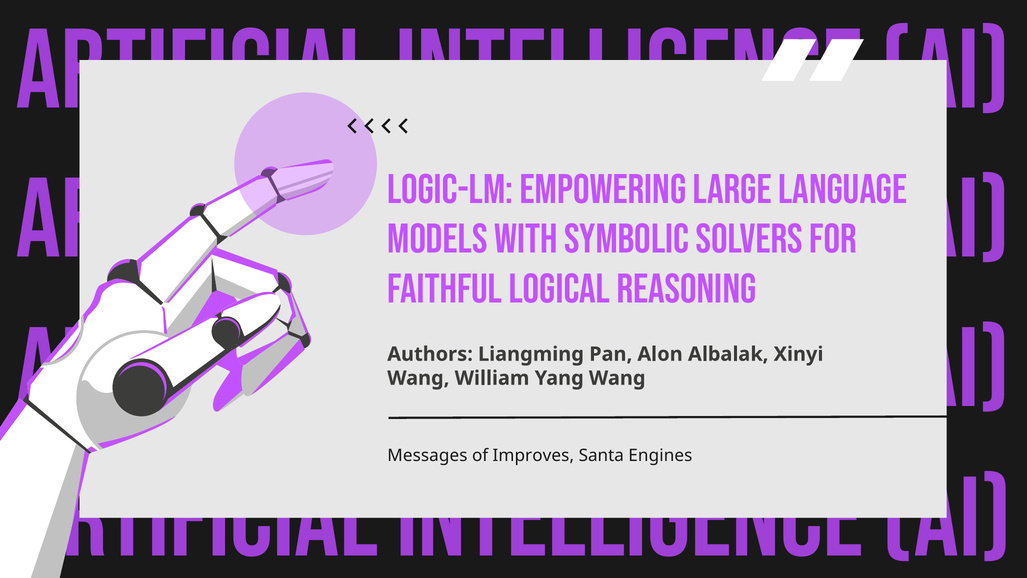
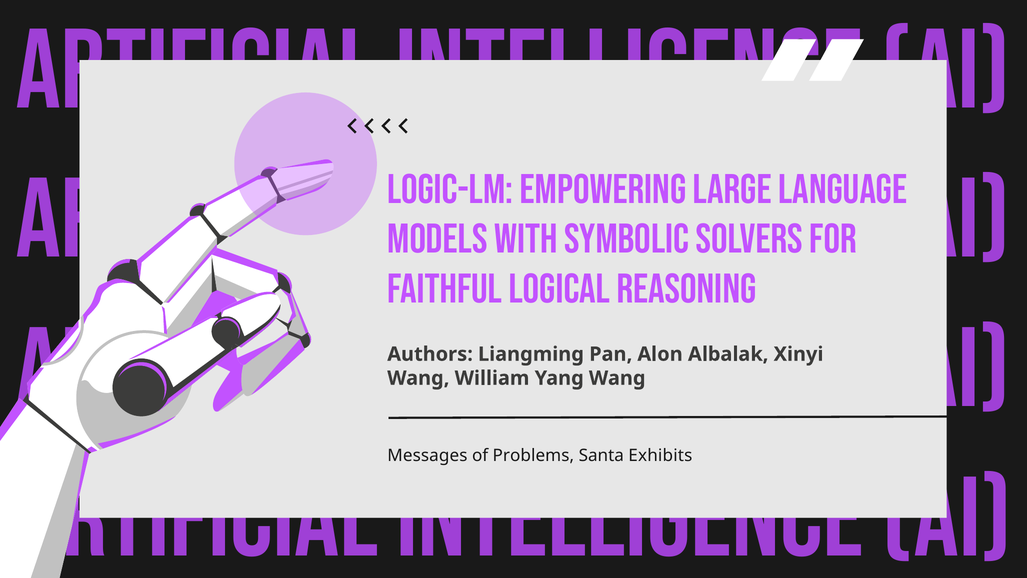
Improves: Improves -> Problems (533, 455)
Engines: Engines -> Exhibits (660, 455)
